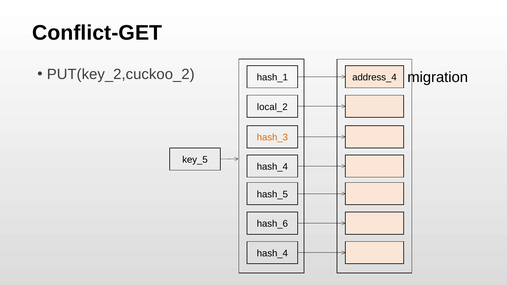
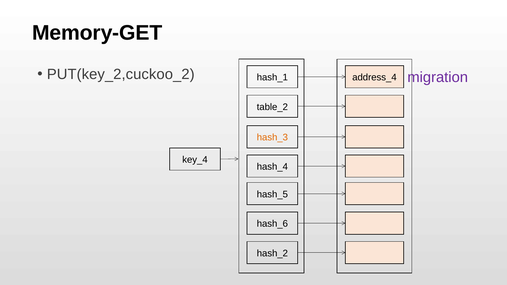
Conflict-GET: Conflict-GET -> Memory-GET (97, 33)
migration colour: black -> purple (438, 77)
local_2: local_2 -> table_2 (272, 107)
key_5: key_5 -> key_4 (195, 160)
hash_4: hash_4 -> hash_2 (272, 253)
